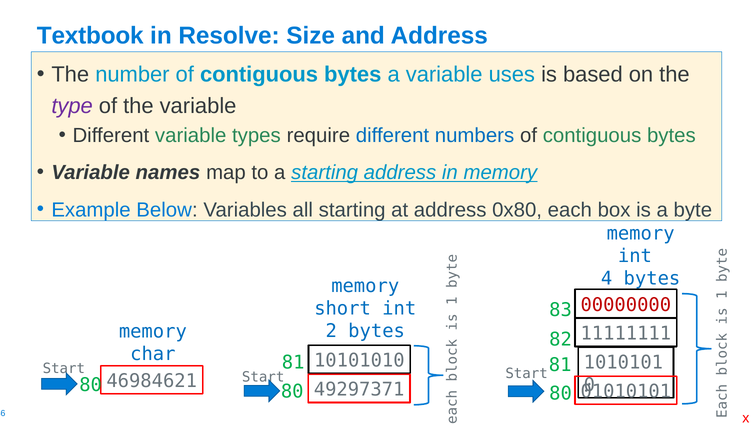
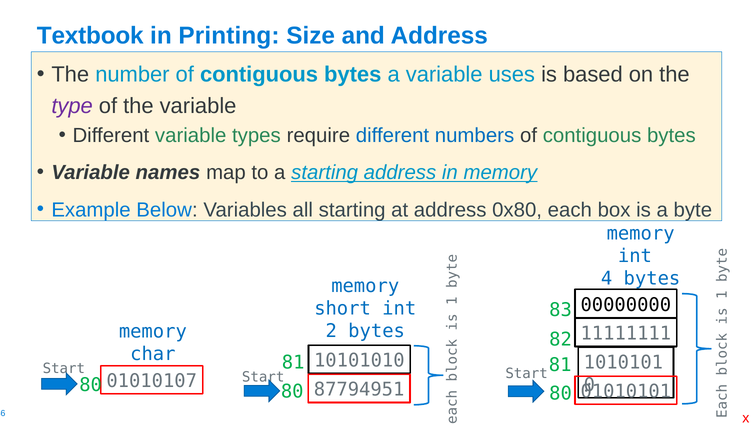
Resolve: Resolve -> Printing (229, 35)
00000000 colour: red -> black (626, 305)
46984621: 46984621 -> 01010107 (152, 381)
49297371: 49297371 -> 87794951 (359, 389)
